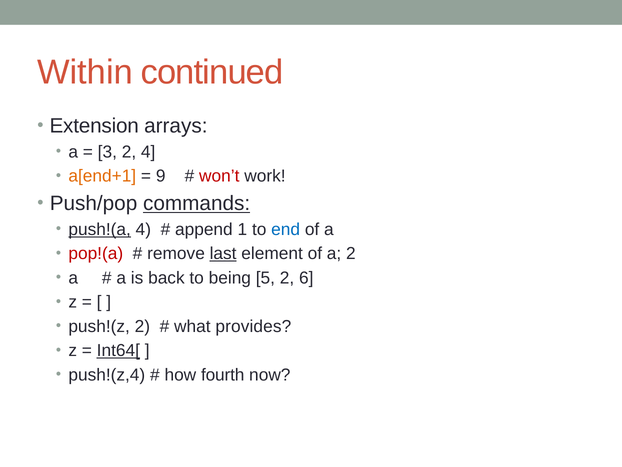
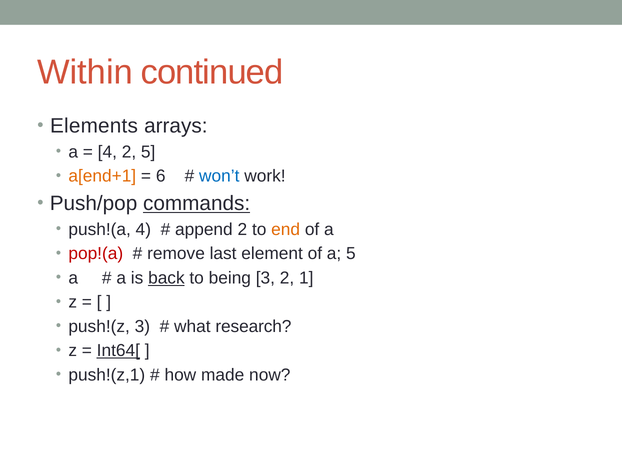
Extension: Extension -> Elements (94, 126)
3: 3 -> 4 (107, 152)
2 4: 4 -> 5 (148, 152)
9: 9 -> 6 (161, 176)
won’t colour: red -> blue (219, 176)
push!(a underline: present -> none (100, 229)
append 1: 1 -> 2 (242, 229)
end colour: blue -> orange (286, 229)
last underline: present -> none (223, 253)
a 2: 2 -> 5 (351, 253)
back underline: none -> present (166, 278)
being 5: 5 -> 3 (265, 278)
6: 6 -> 1 (306, 278)
push!(z 2: 2 -> 3 (142, 326)
provides: provides -> research (253, 326)
push!(z,4: push!(z,4 -> push!(z,1 (107, 374)
fourth: fourth -> made (223, 374)
